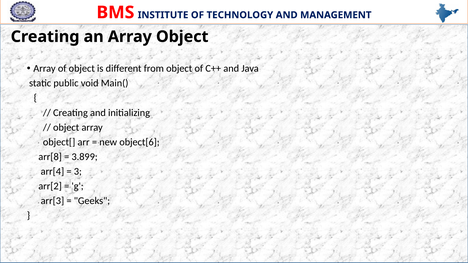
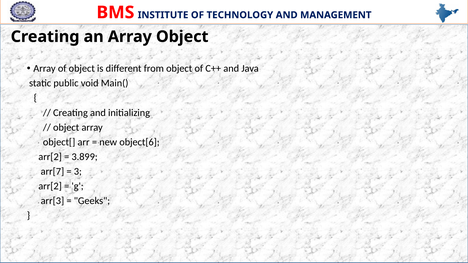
arr[8: arr[8 -> arr[2 (50, 157)
arr[4: arr[4 -> arr[7 (52, 172)
